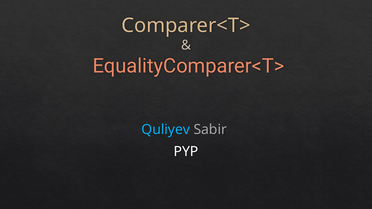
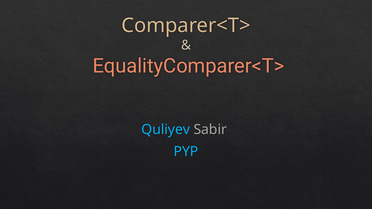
PYP colour: white -> light blue (186, 152)
